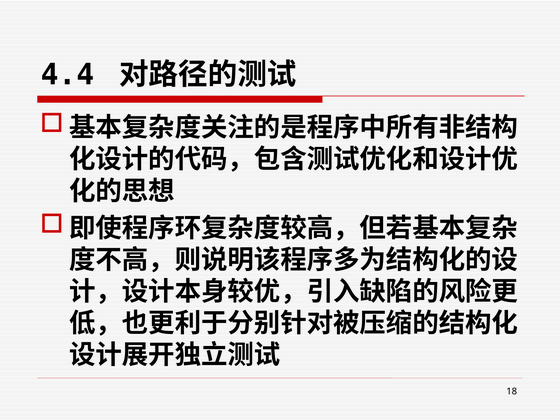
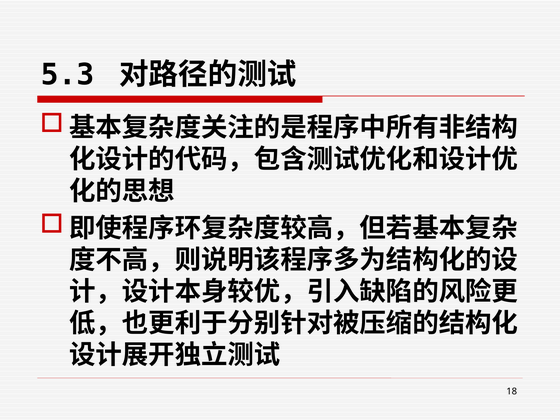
4.4: 4.4 -> 5.3 (67, 75)
